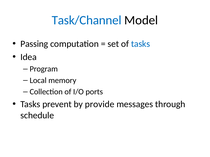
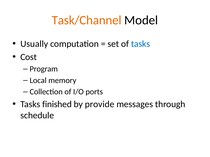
Task/Channel colour: blue -> orange (87, 20)
Passing: Passing -> Usually (34, 44)
Idea: Idea -> Cost (29, 57)
prevent: prevent -> finished (57, 105)
